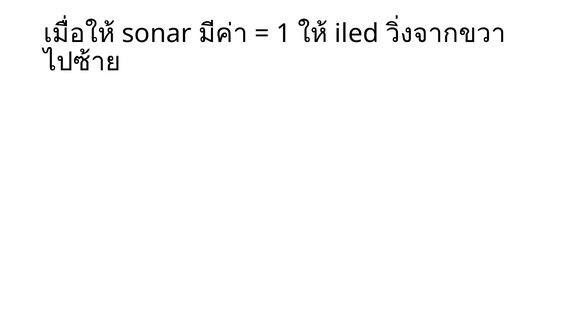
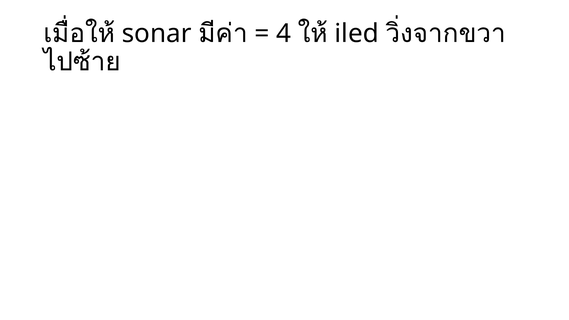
1: 1 -> 4 (284, 34)
